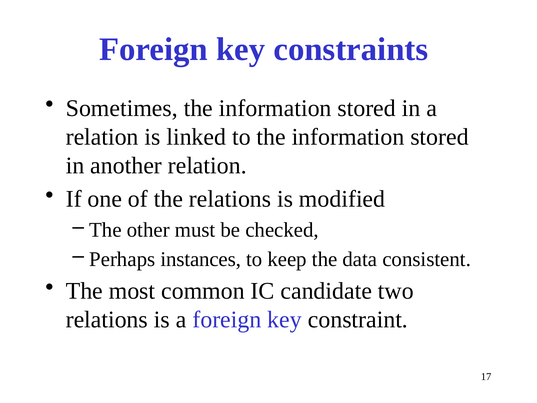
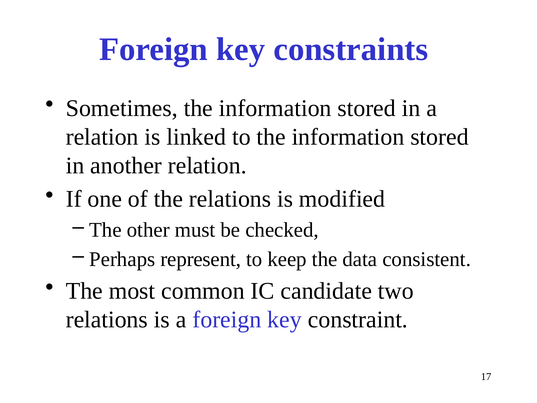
instances: instances -> represent (201, 259)
